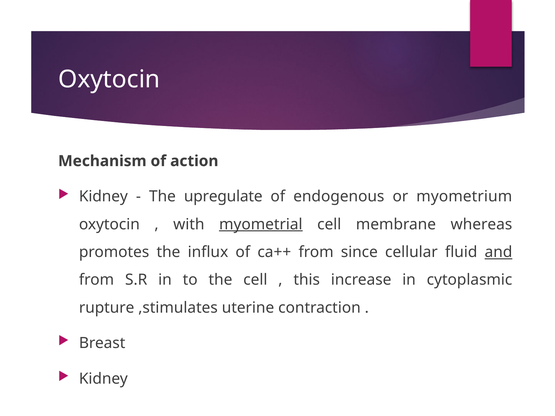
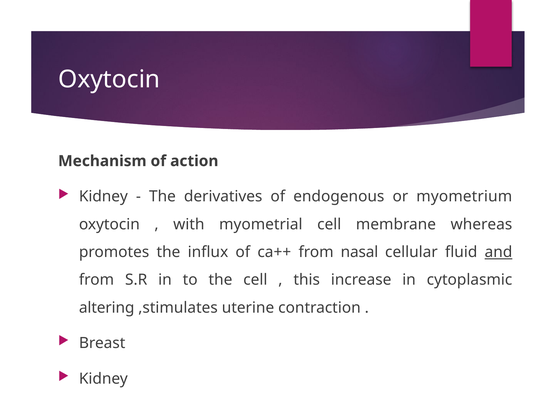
upregulate: upregulate -> derivatives (223, 197)
myometrial underline: present -> none (261, 224)
since: since -> nasal (359, 252)
rupture: rupture -> altering (107, 308)
